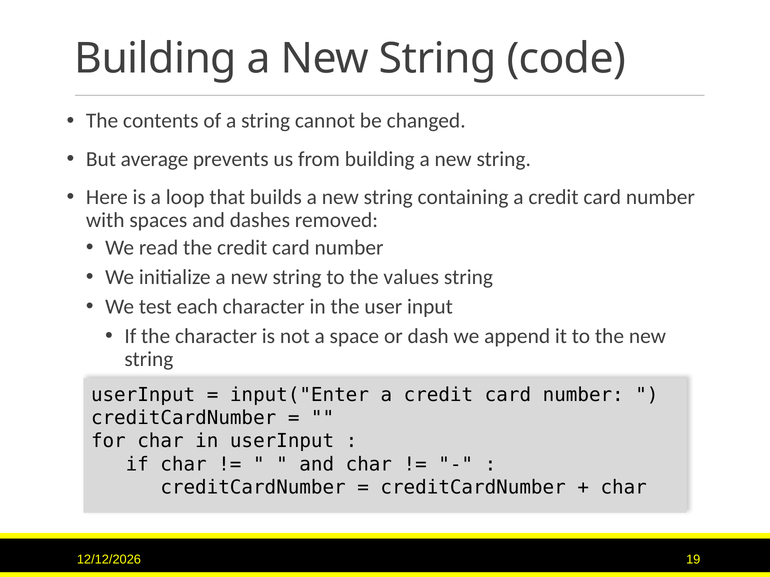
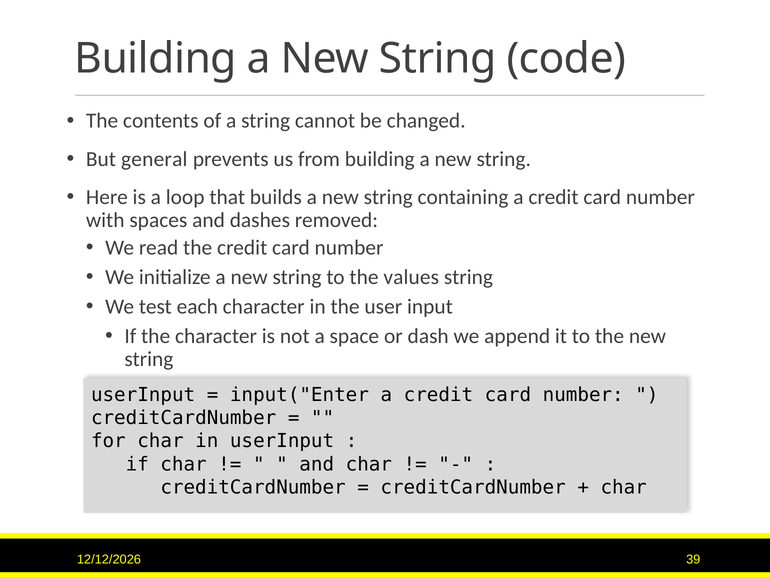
average: average -> general (154, 159)
19: 19 -> 39 (693, 560)
